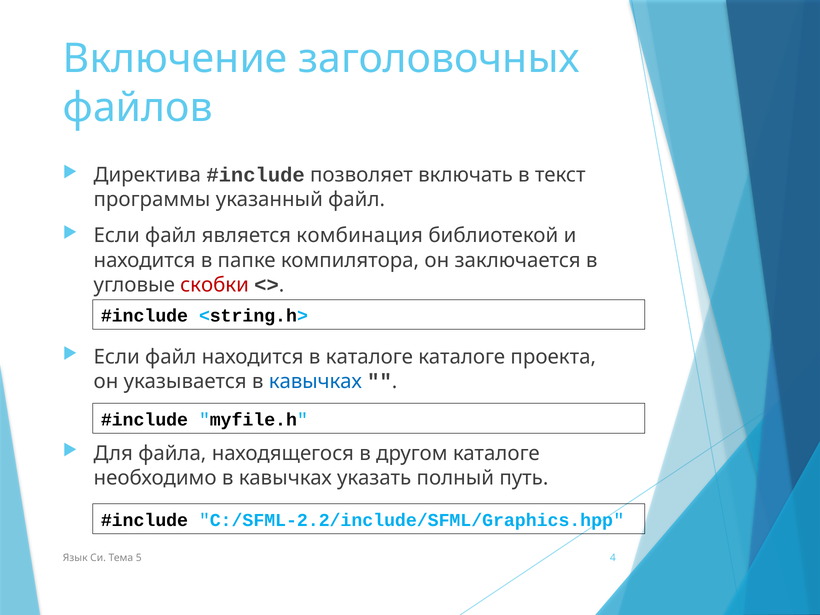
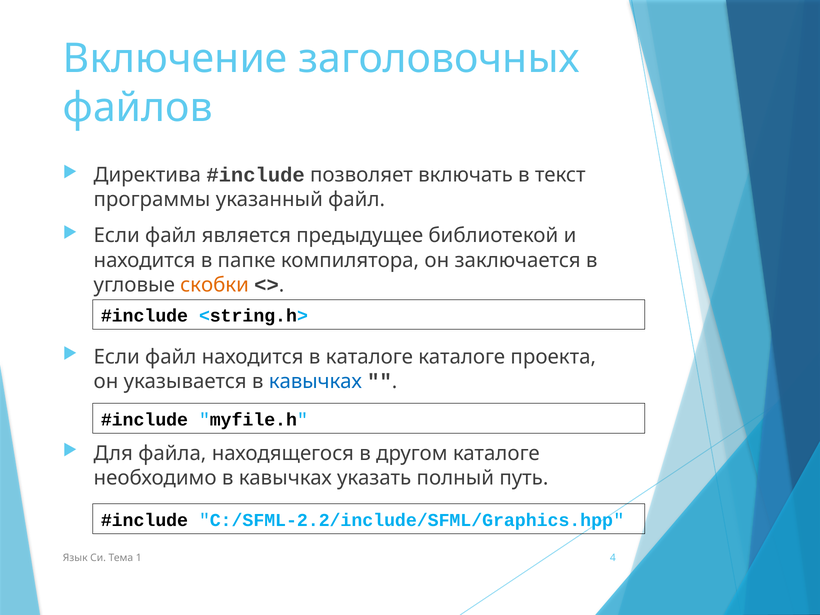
комбинация: комбинация -> предыдущее (360, 236)
скобки colour: red -> orange (215, 285)
5: 5 -> 1 (139, 558)
